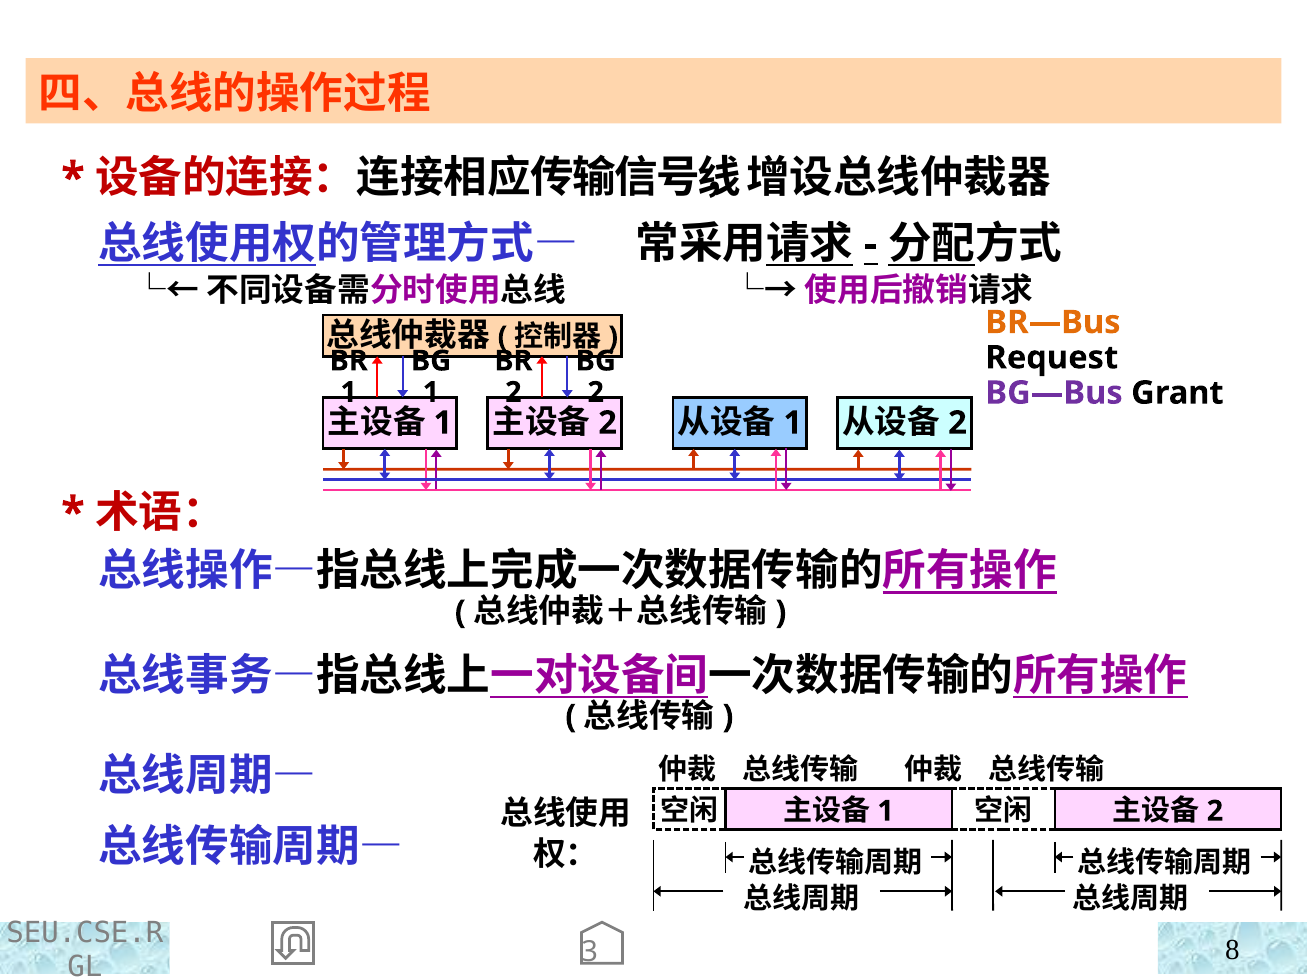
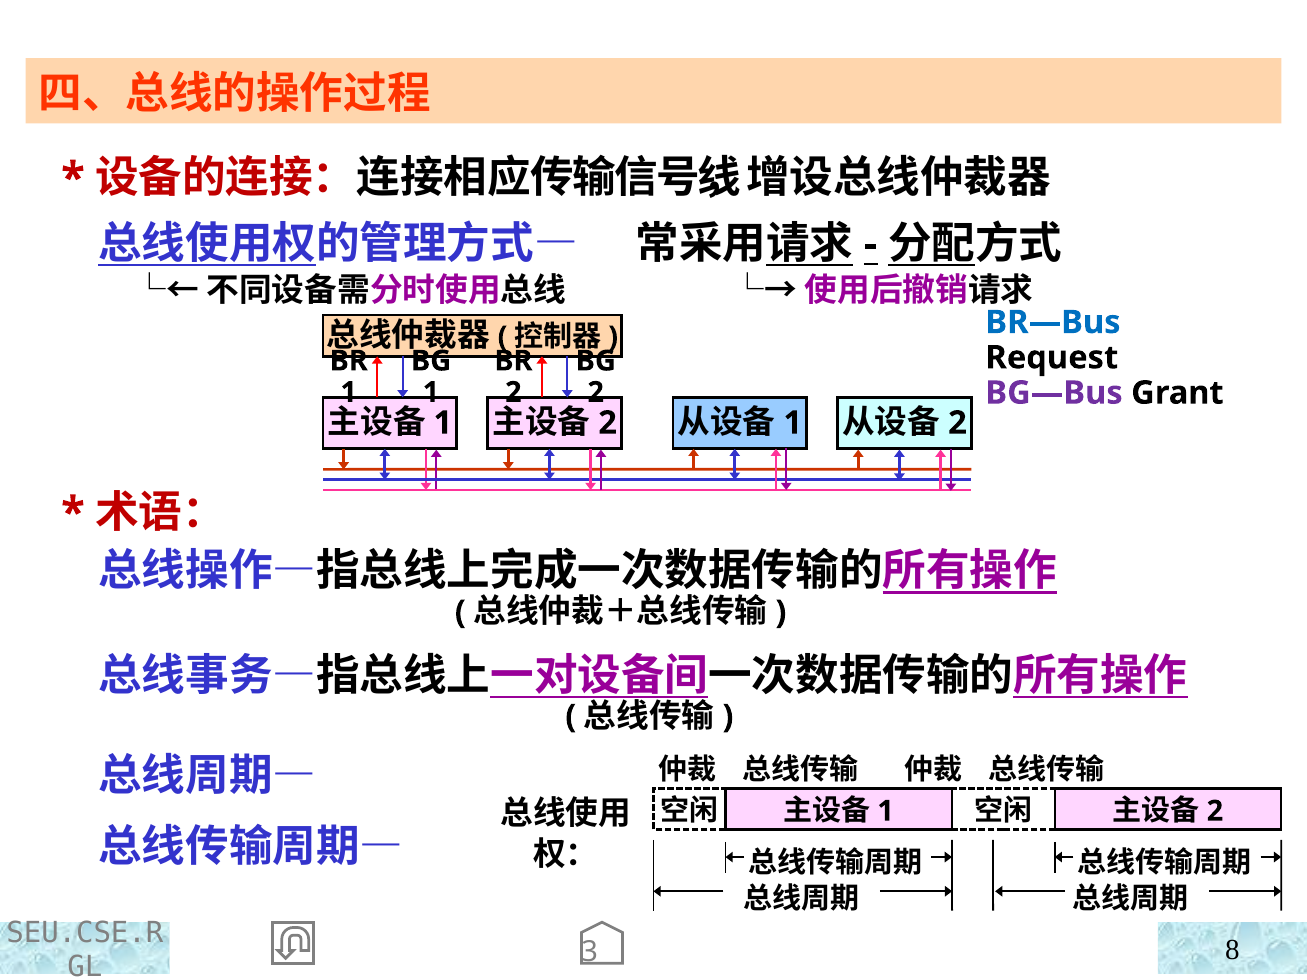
BR—Bus colour: orange -> blue (1053, 322)
